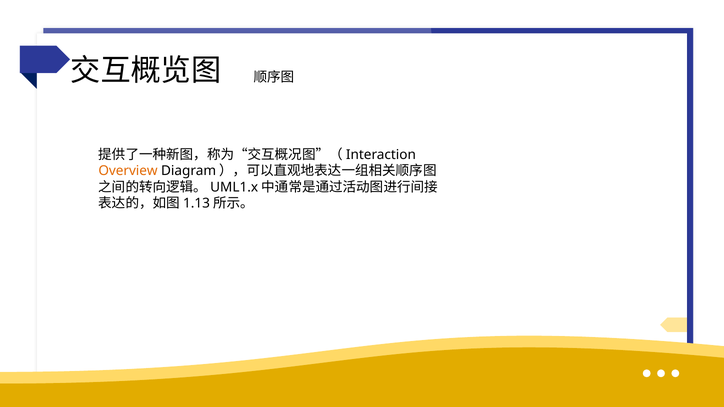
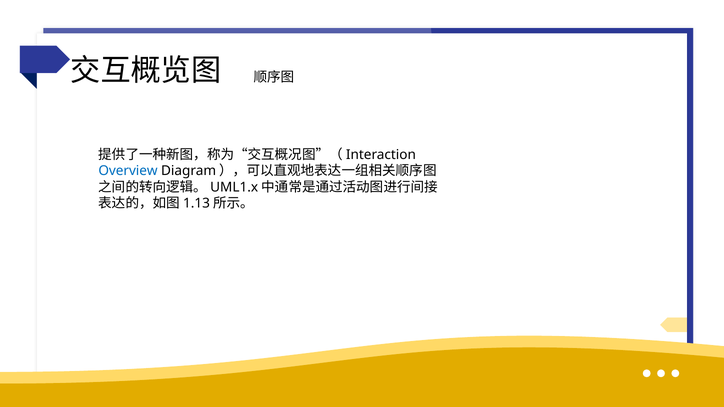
Overview colour: orange -> blue (128, 171)
